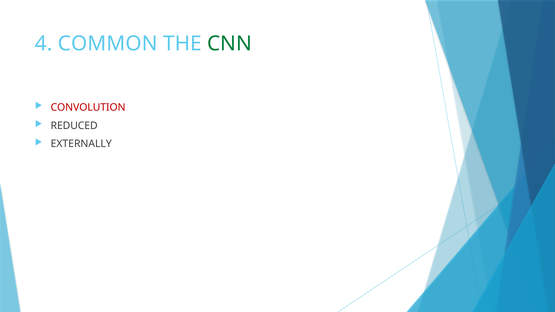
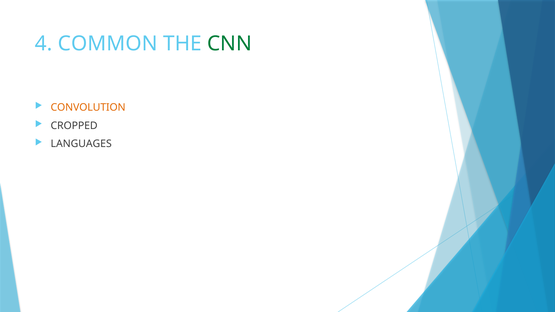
CONVOLUTION colour: red -> orange (88, 107)
REDUCED: REDUCED -> CROPPED (74, 126)
EXTERNALLY: EXTERNALLY -> LANGUAGES (81, 144)
